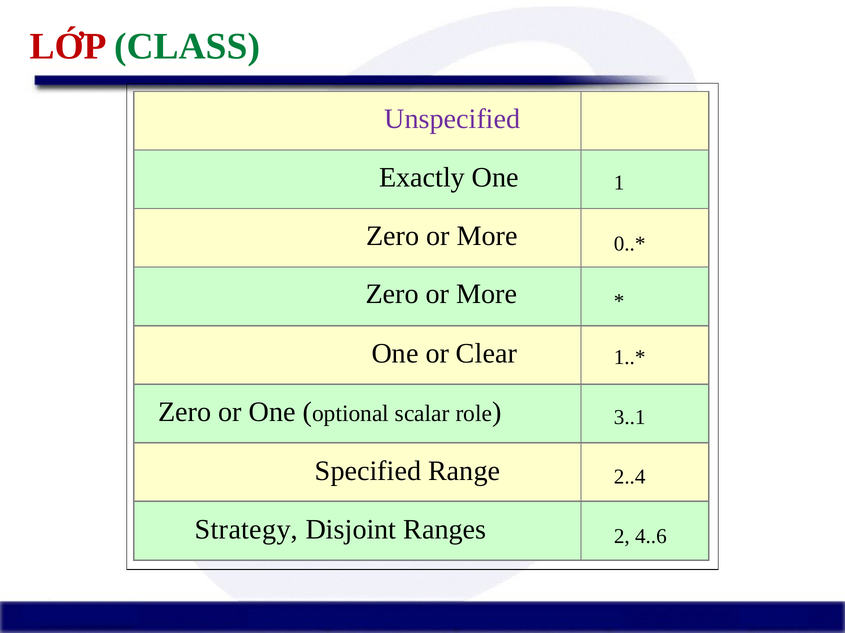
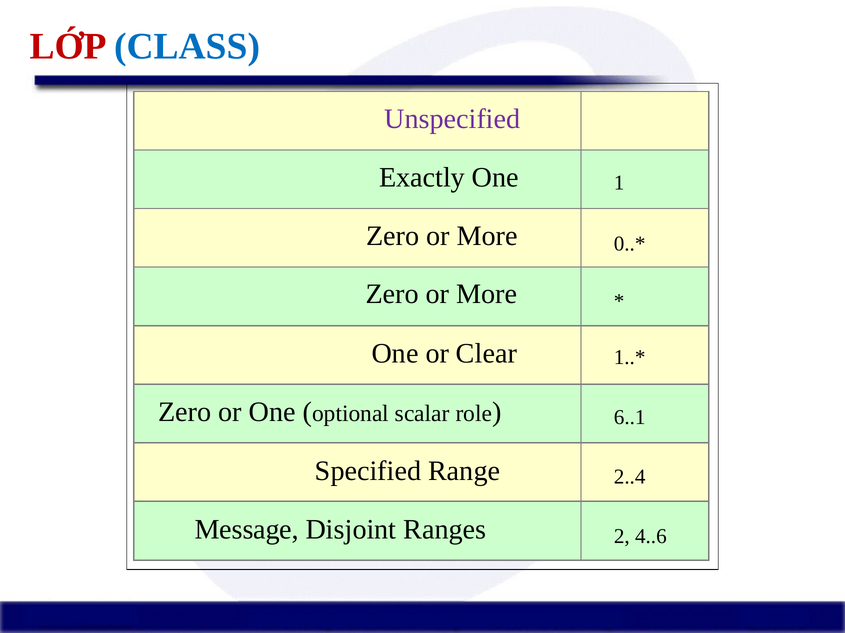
CLASS colour: green -> blue (187, 46)
3..1: 3..1 -> 6..1 (630, 418)
Strategy: Strategy -> Message (247, 530)
